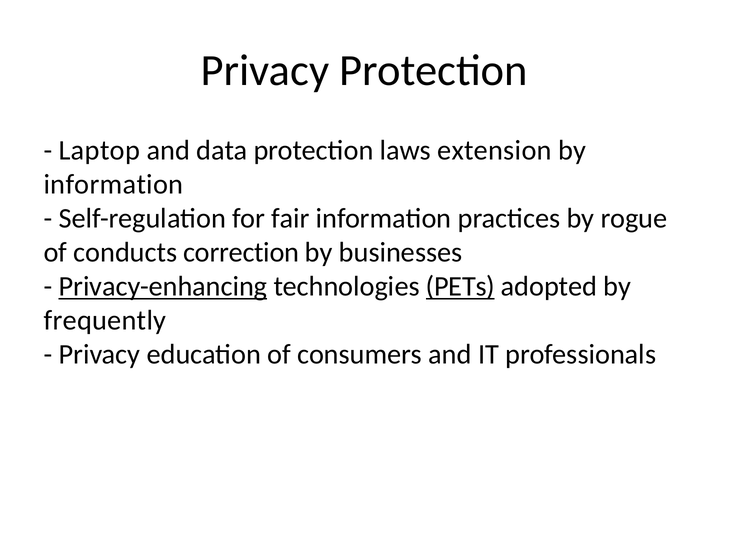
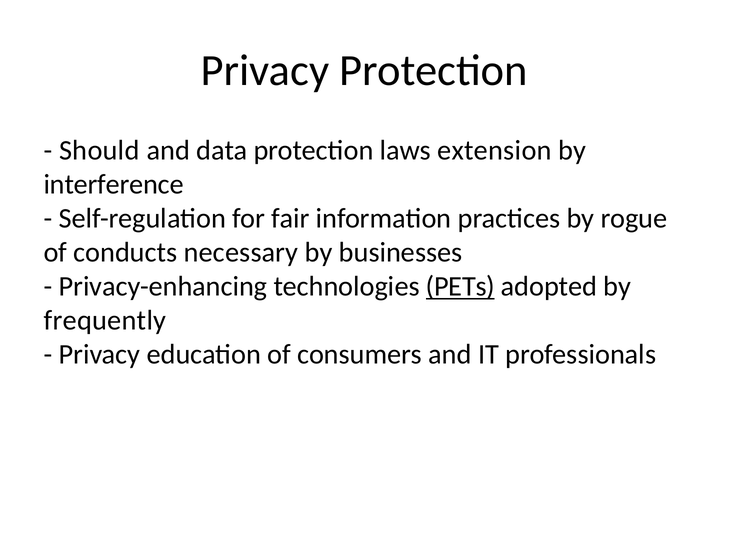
Laptop: Laptop -> Should (99, 150)
information: information -> interference (114, 184)
correction: correction -> necessary (241, 252)
Privacy-enhancing underline: present -> none (163, 286)
